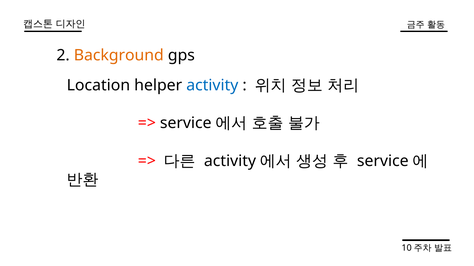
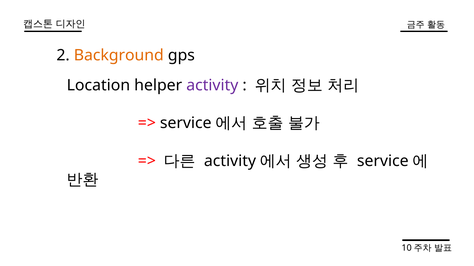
activity colour: blue -> purple (212, 85)
